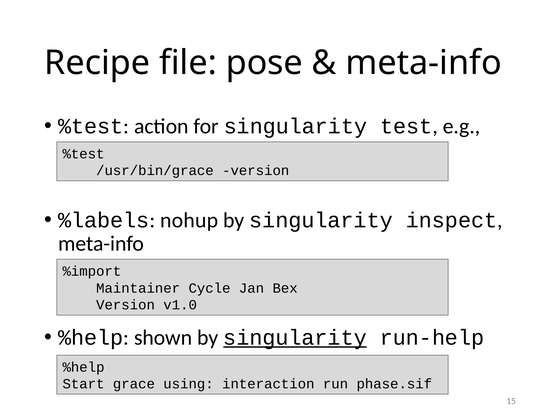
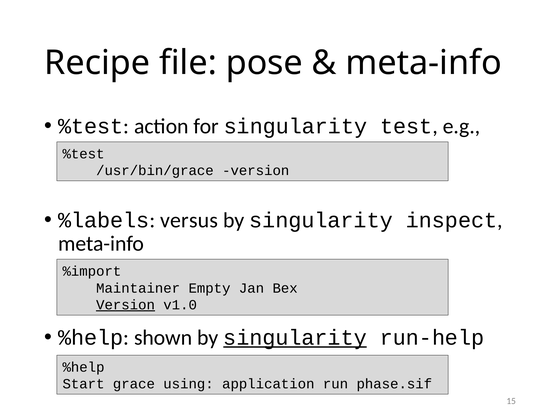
nohup: nohup -> versus (189, 220)
Cycle: Cycle -> Empty (210, 288)
Version underline: none -> present (126, 305)
interaction: interaction -> application (268, 384)
